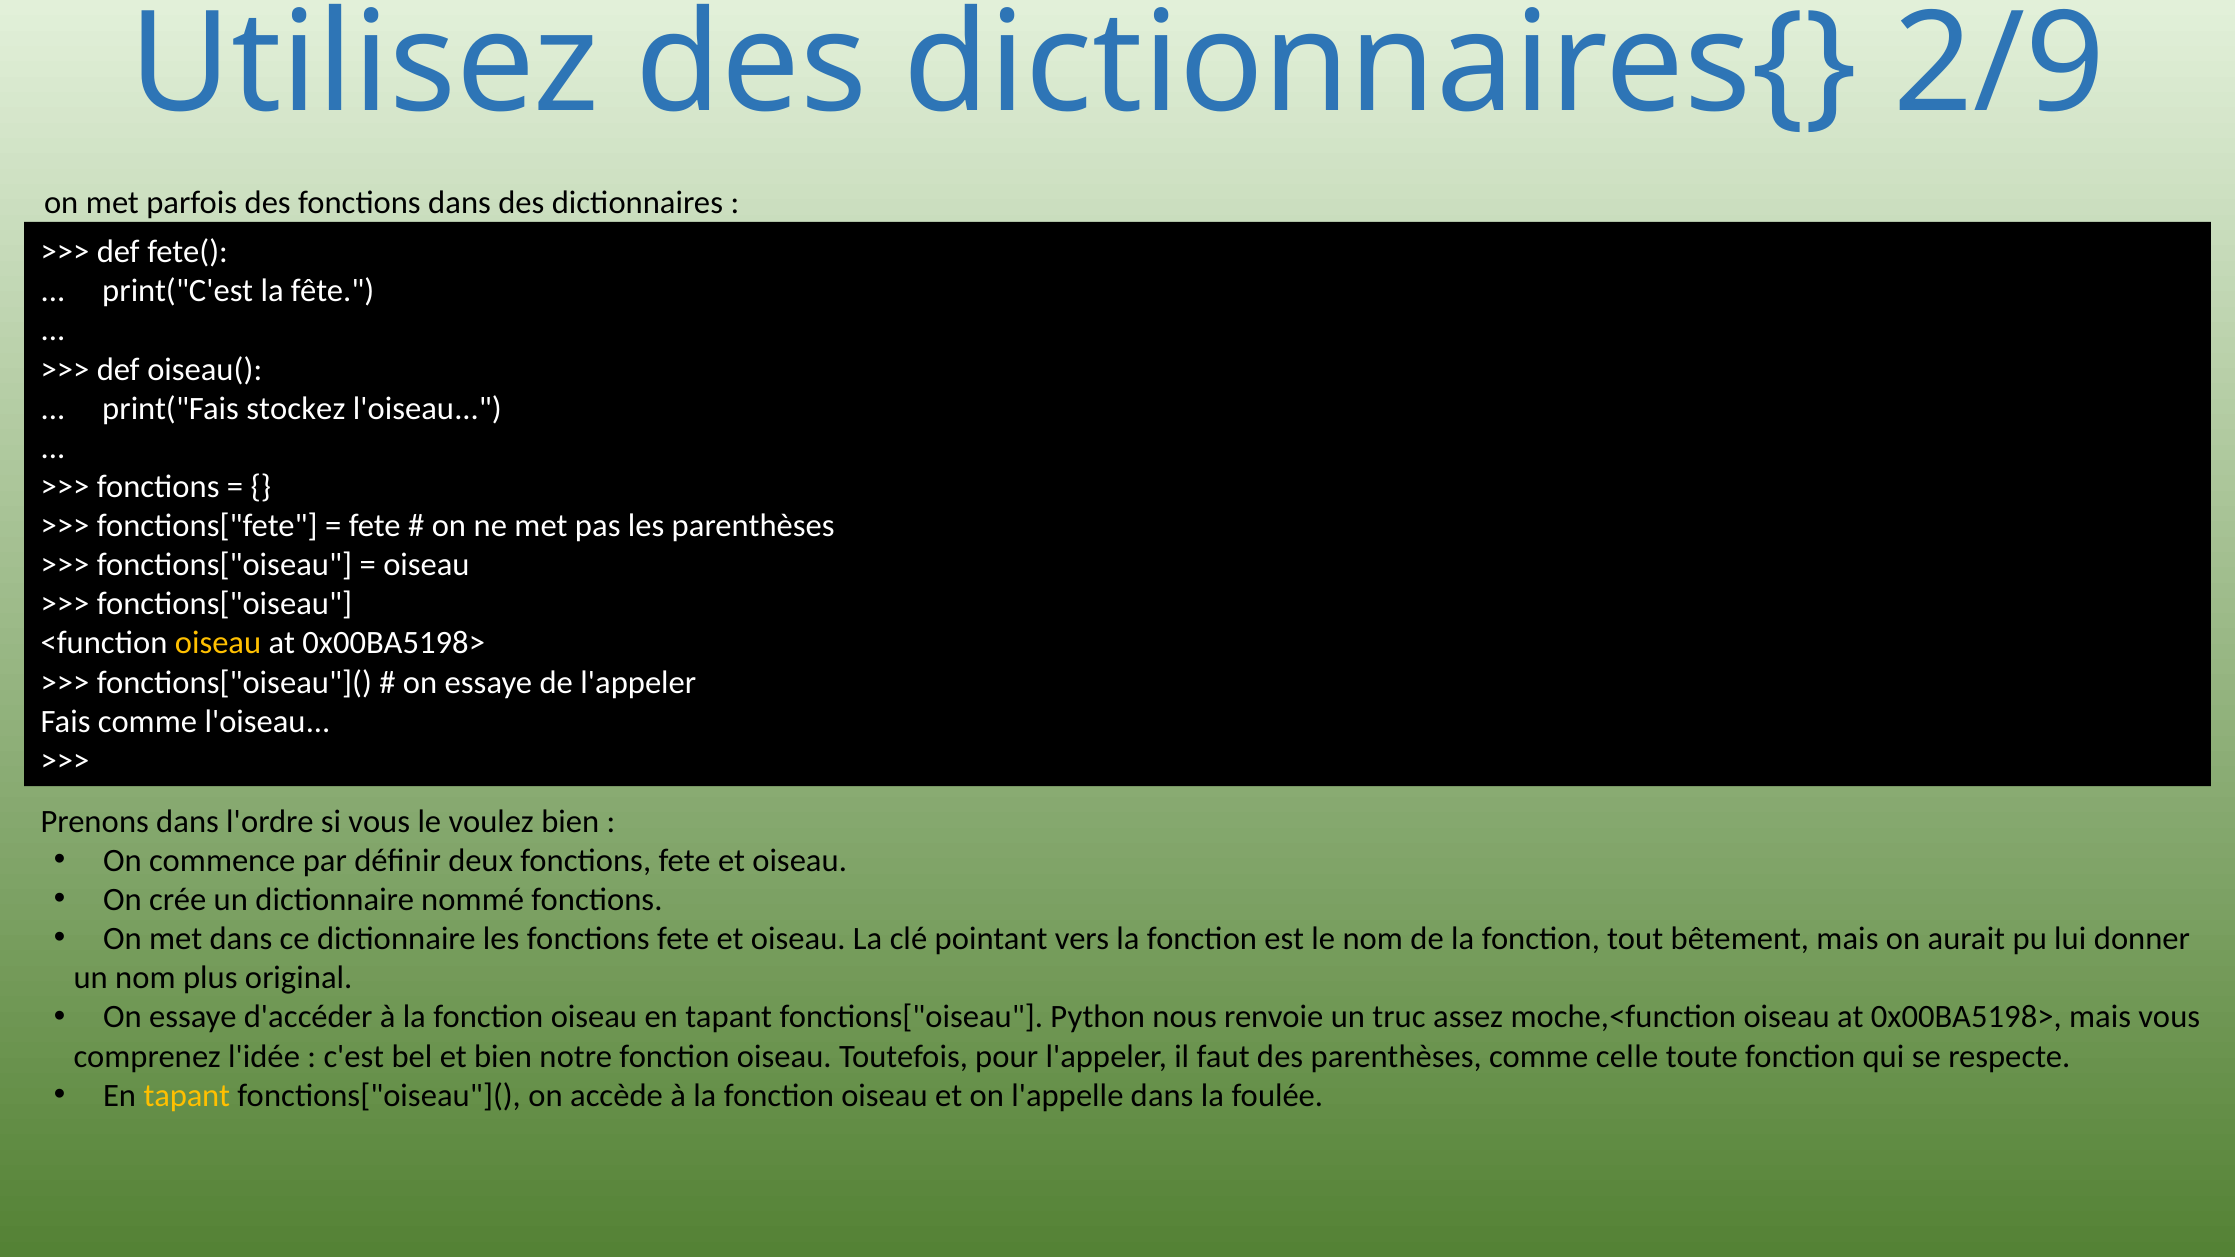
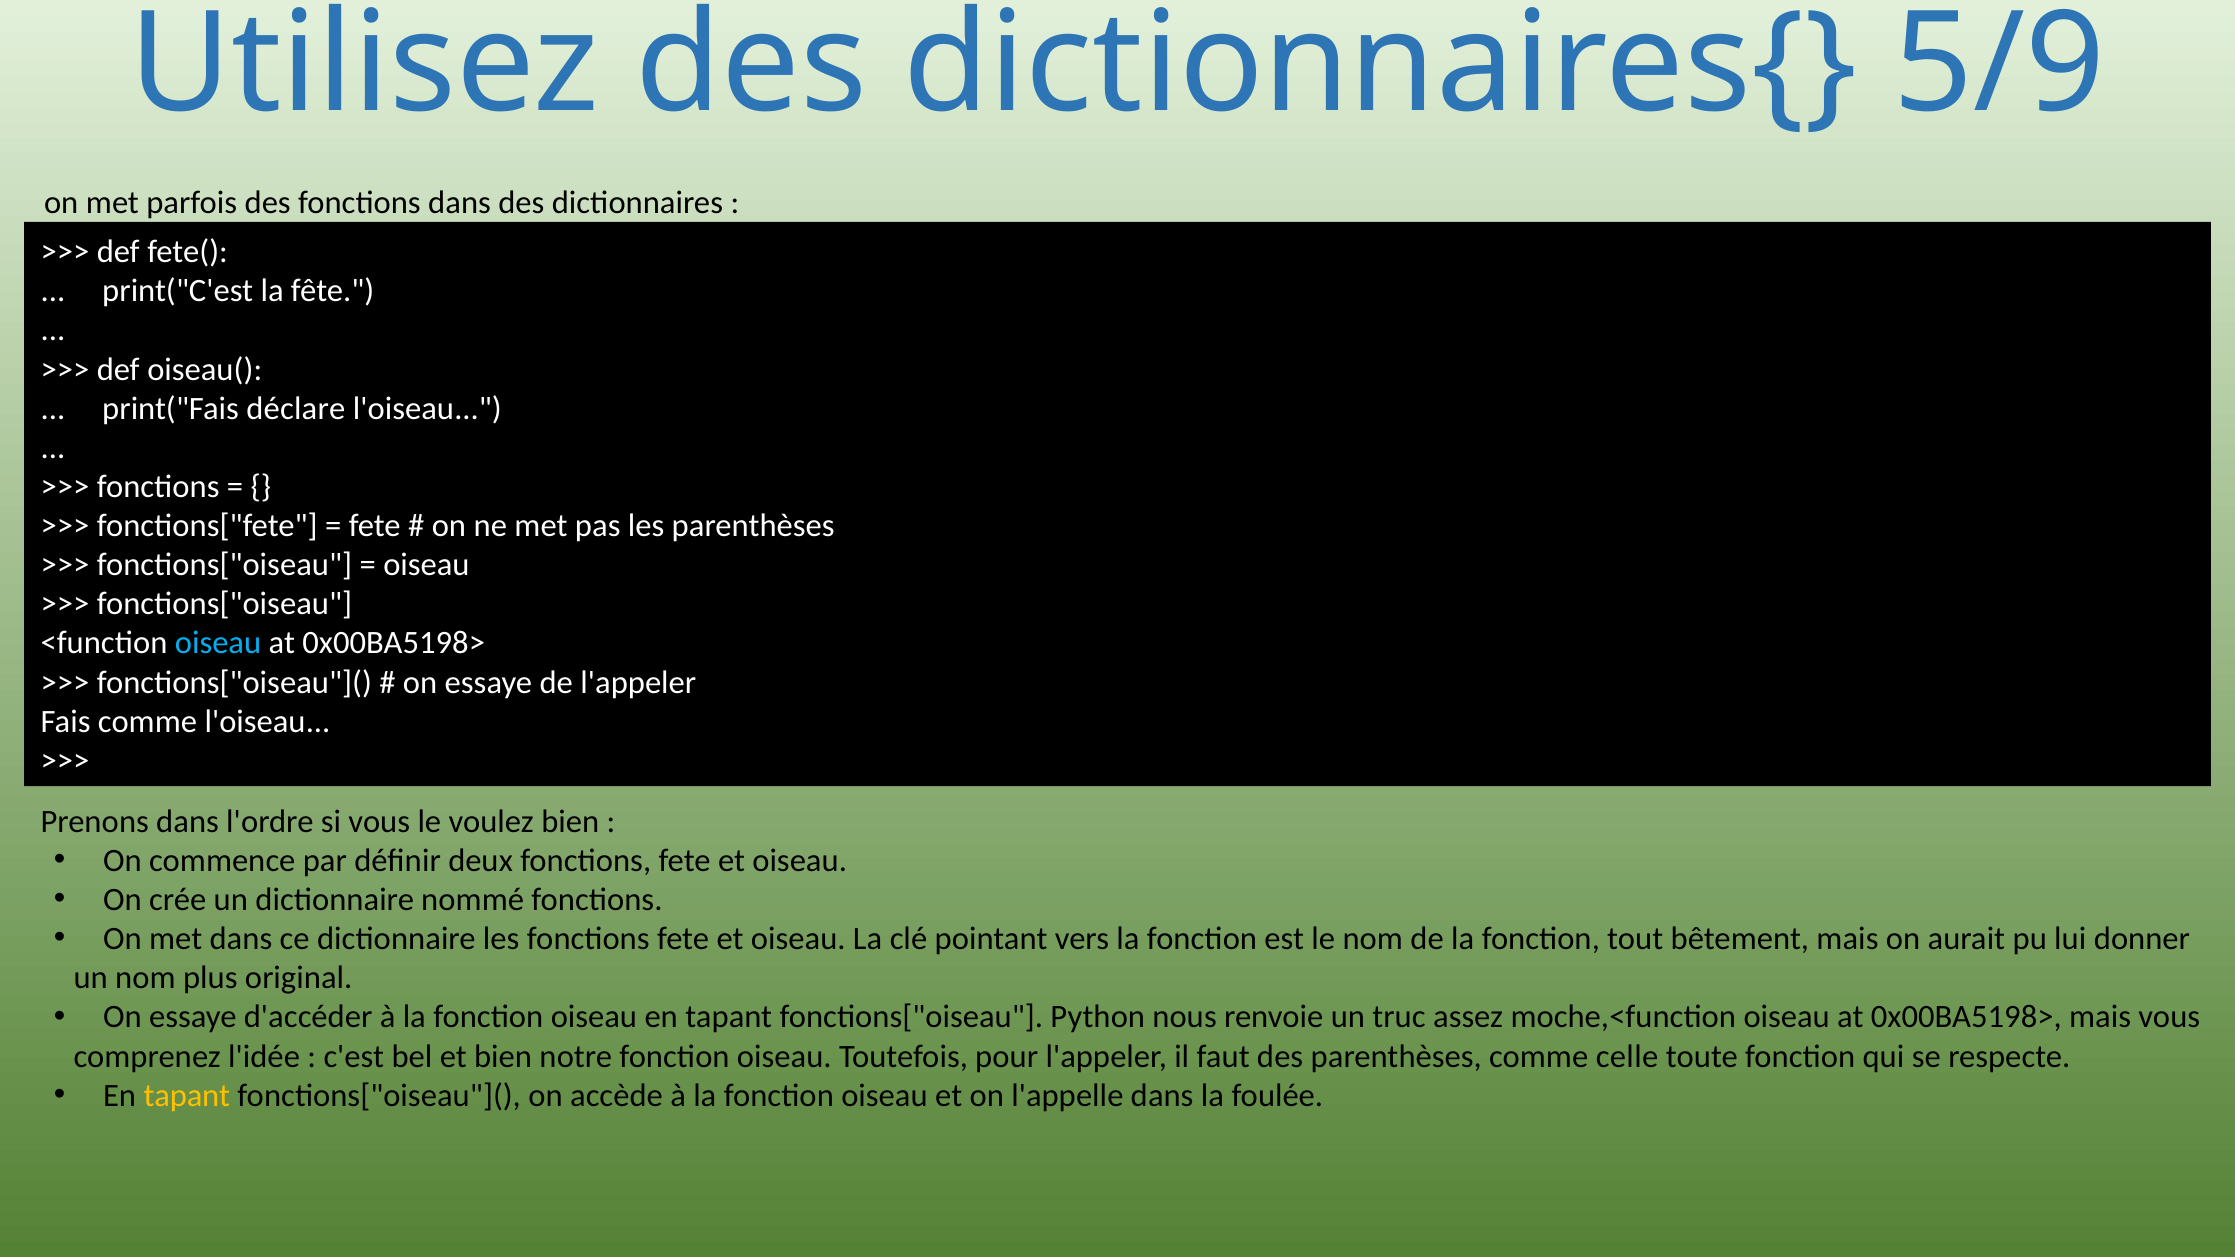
2/9: 2/9 -> 5/9 (2000, 64)
stockez: stockez -> déclare (296, 408)
oiseau colour: yellow -> light blue (218, 643)
